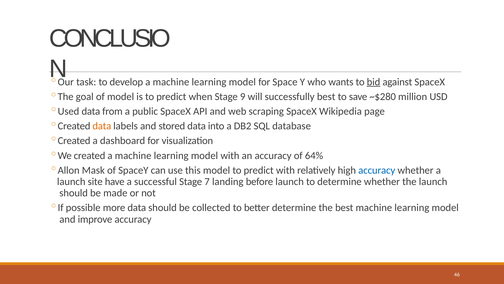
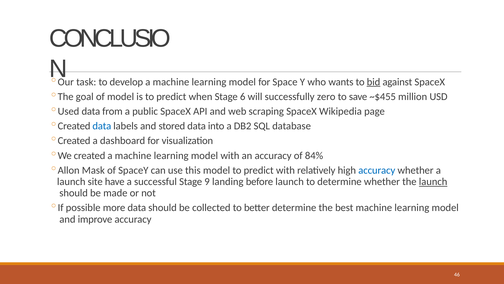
9: 9 -> 6 (243, 96)
successfully best: best -> zero (326, 96)
~$280: ~$280 -> ~$455 (383, 96)
data colour: orange -> blue (102, 126)
64%: 64% -> 84% (314, 155)
7: 7 -> 9 (207, 181)
launch underline: none -> present (433, 181)
